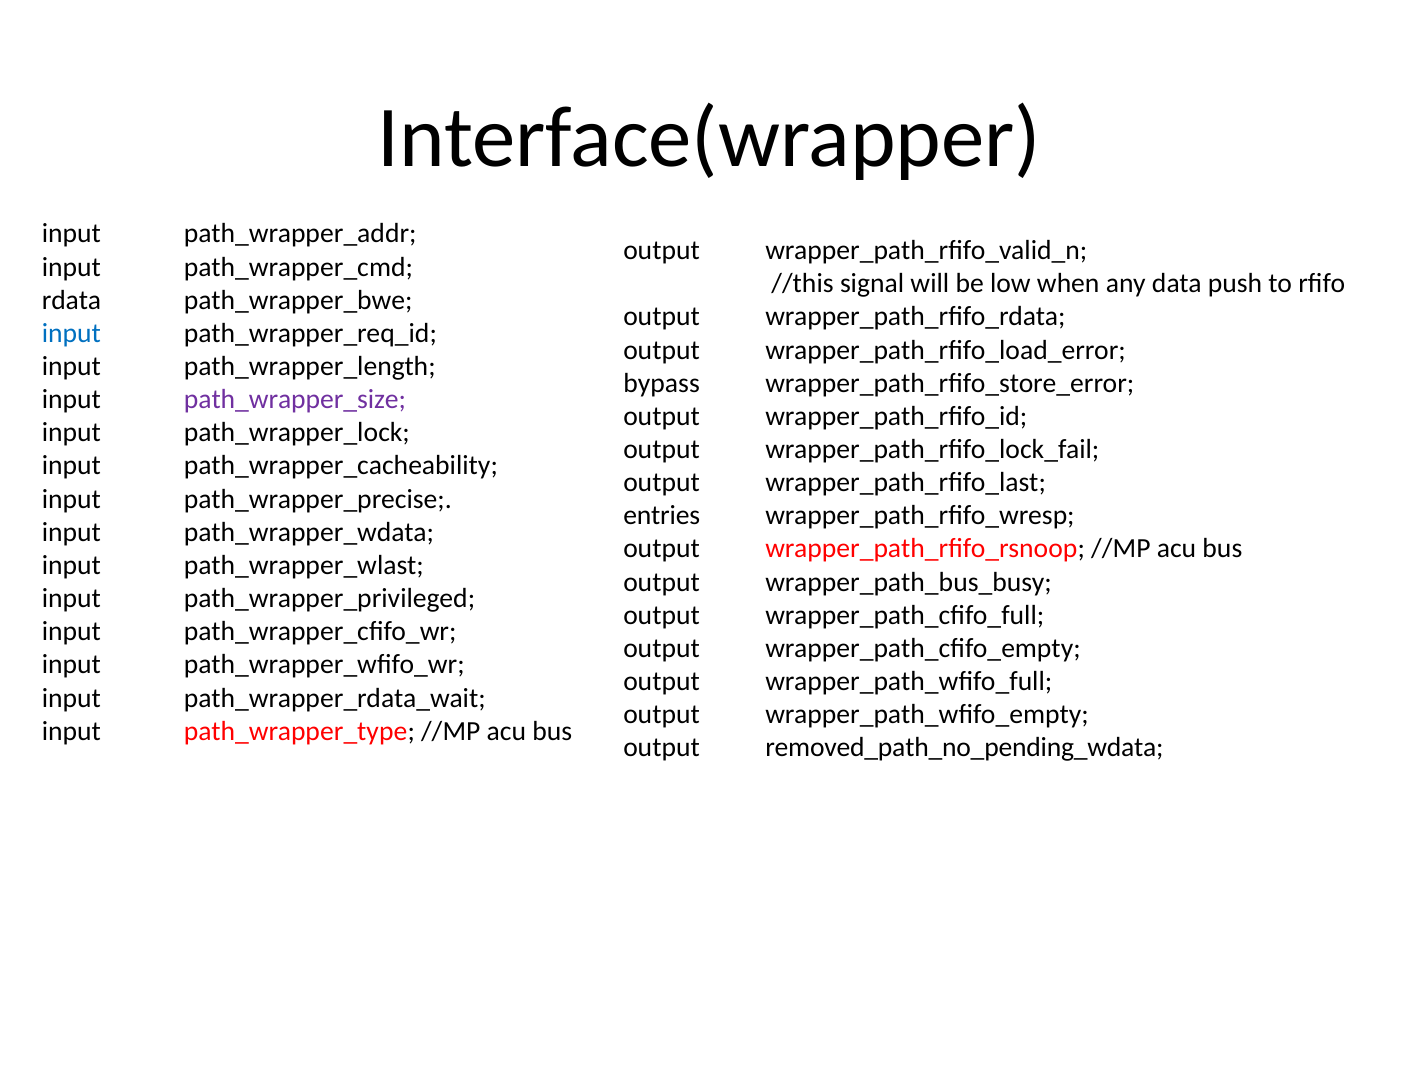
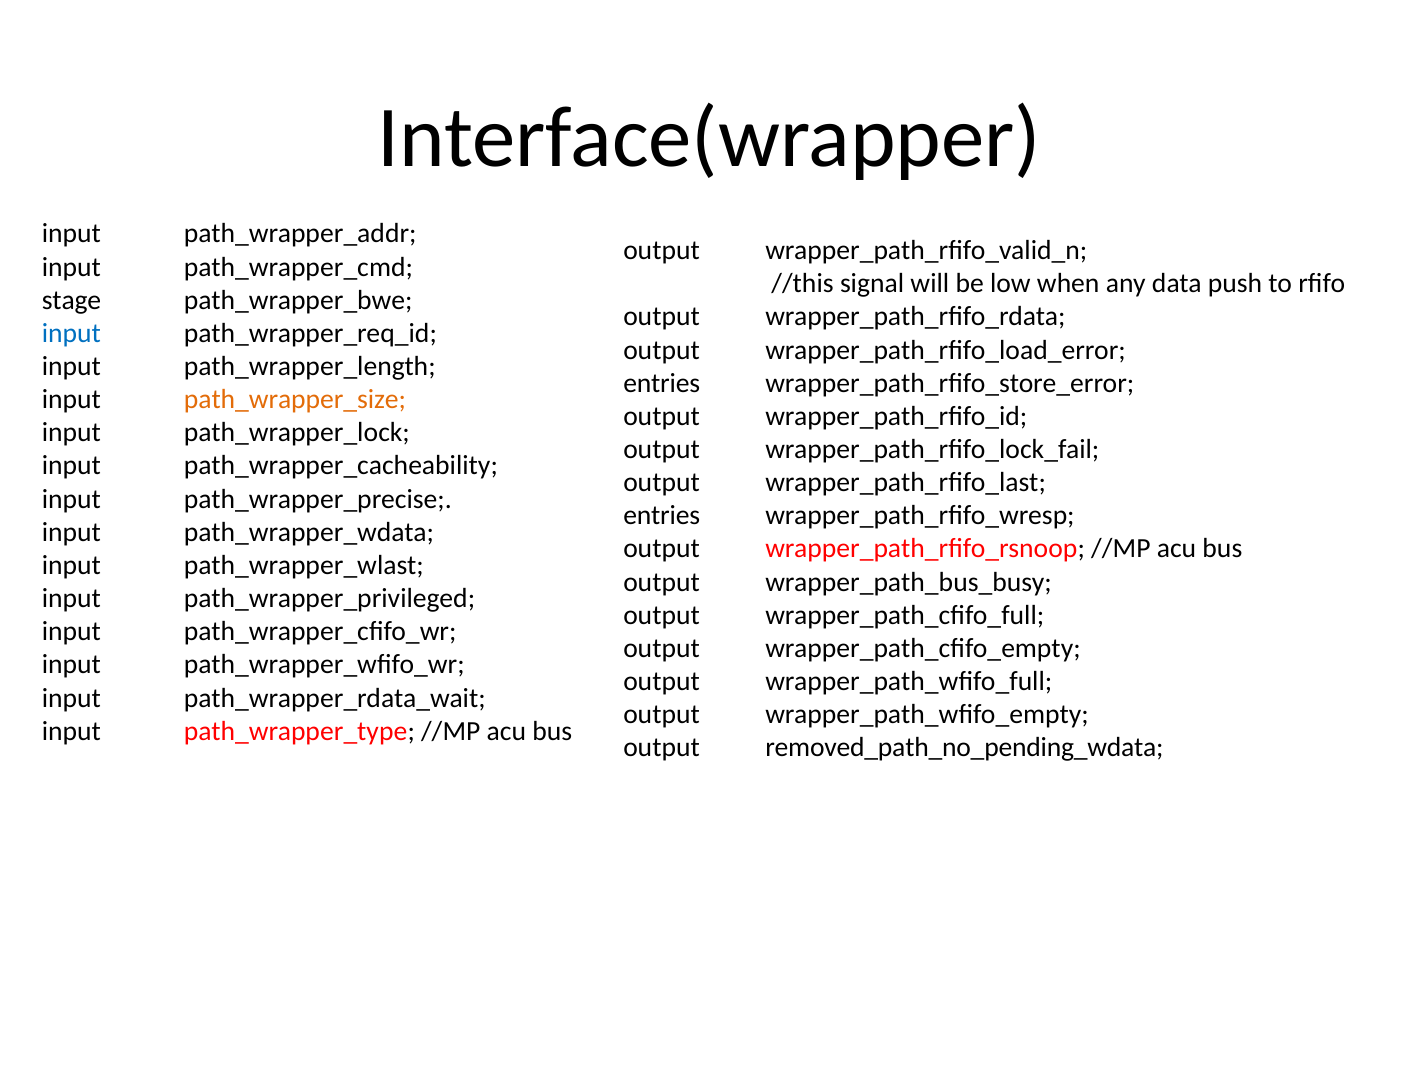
rdata: rdata -> stage (72, 300)
bypass: bypass -> entries (662, 383)
path_wrapper_size colour: purple -> orange (295, 400)
